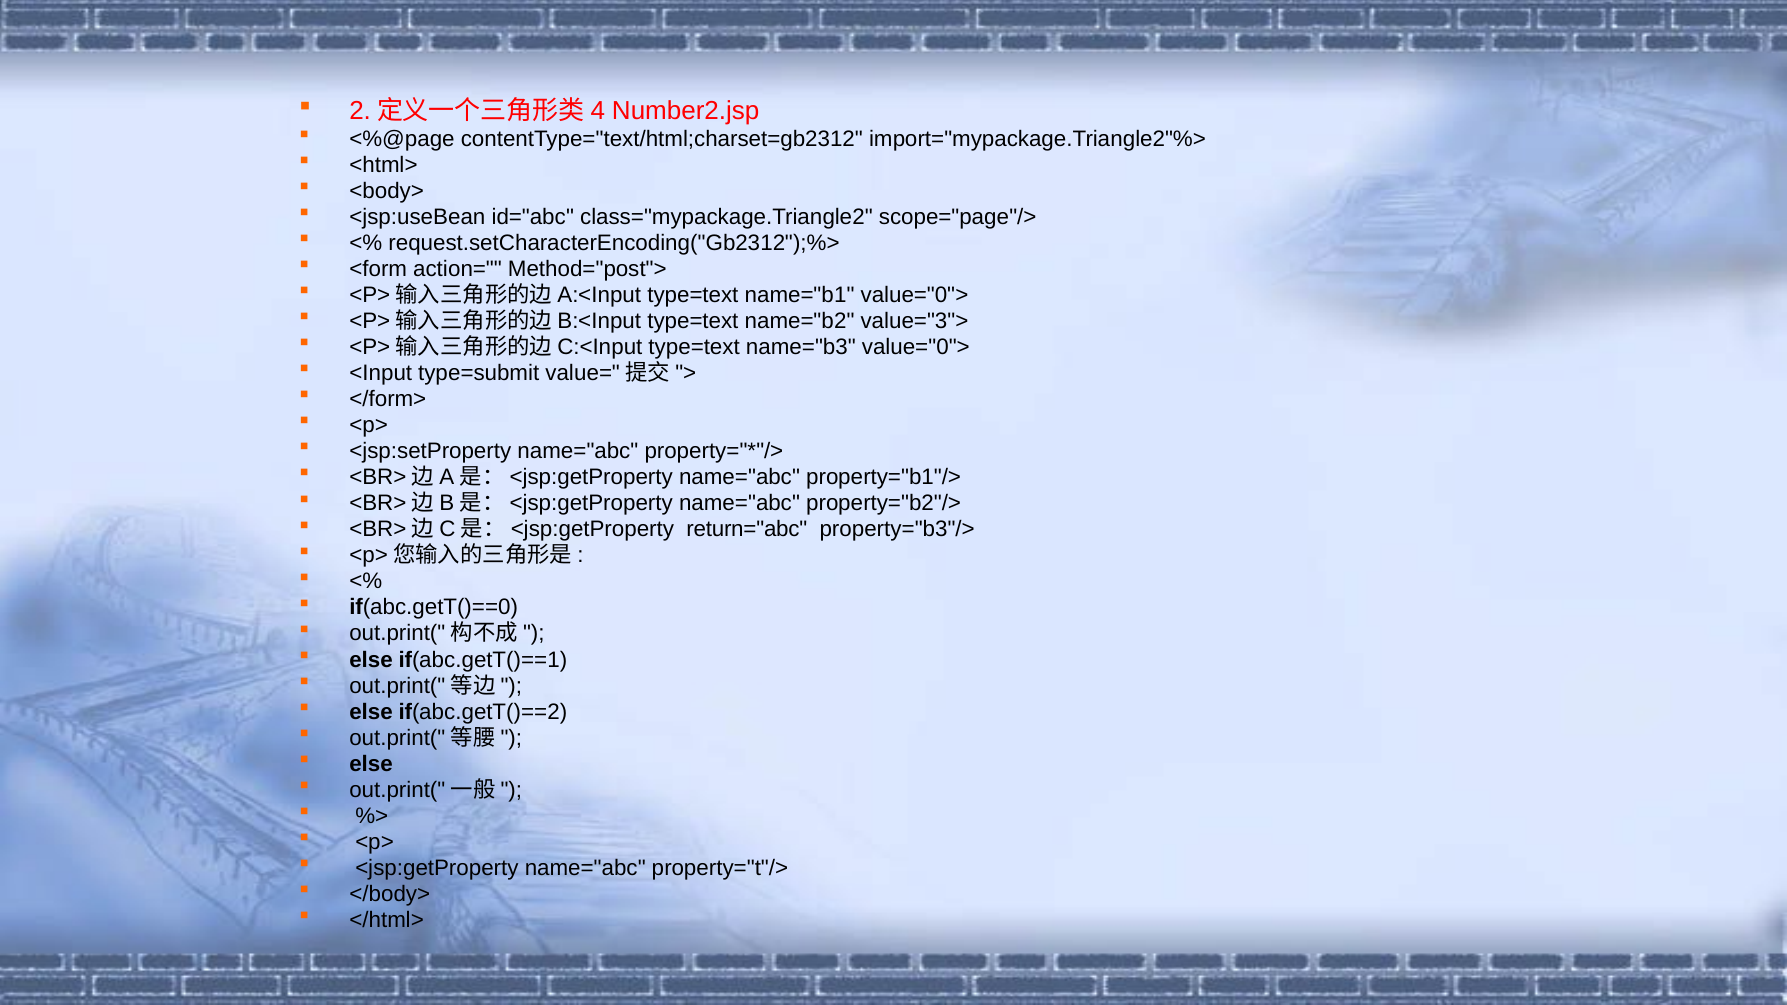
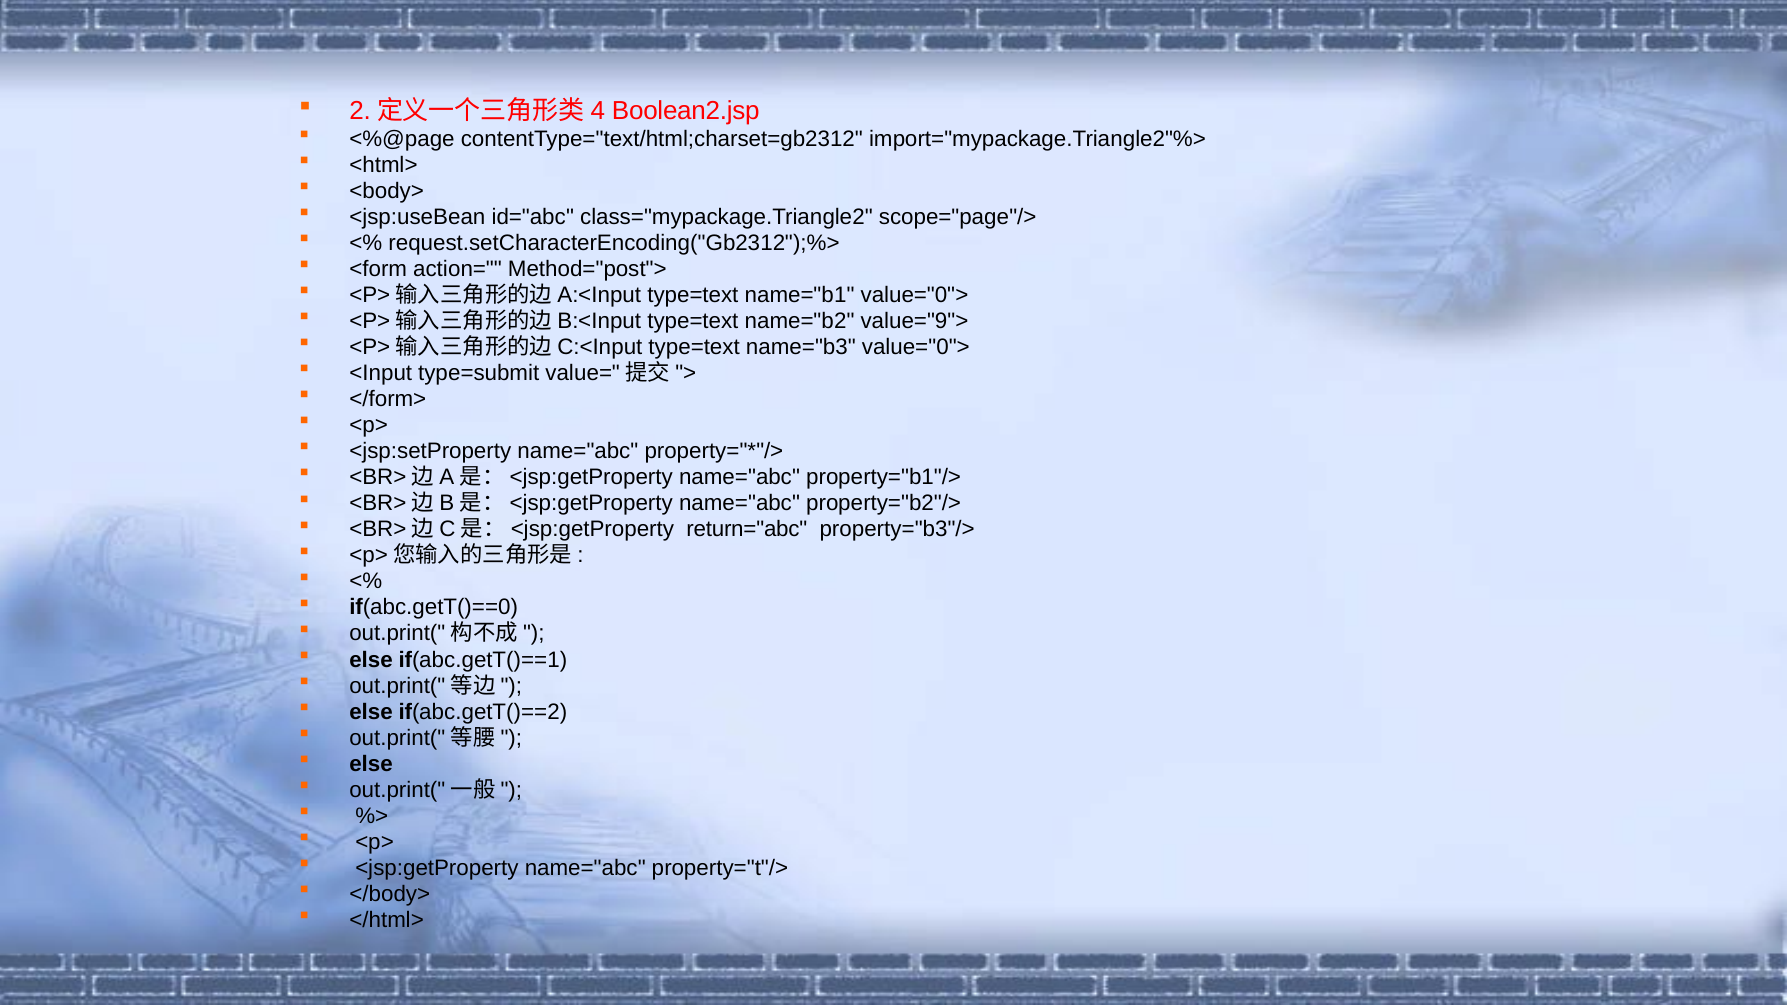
Number2.jsp: Number2.jsp -> Boolean2.jsp (686, 111)
value="3">: value="3"> -> value="9"> (914, 321)
